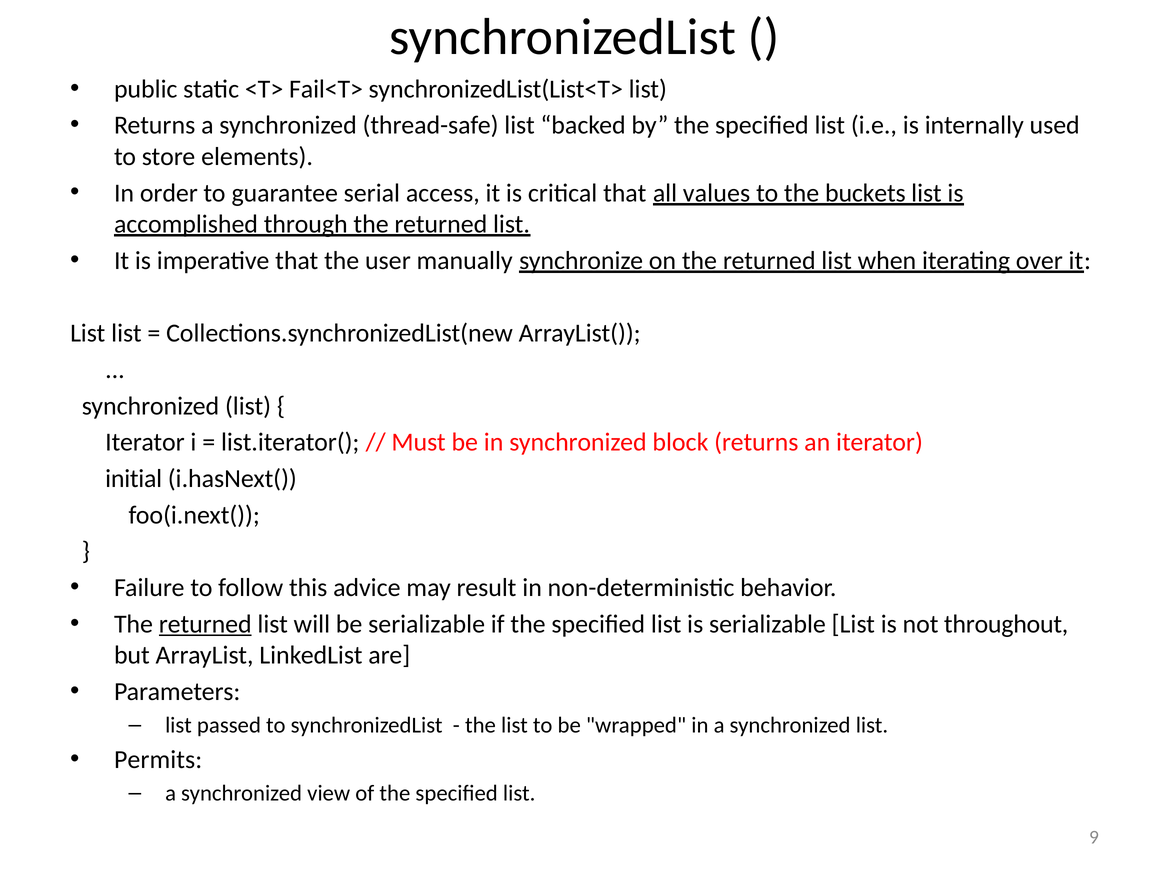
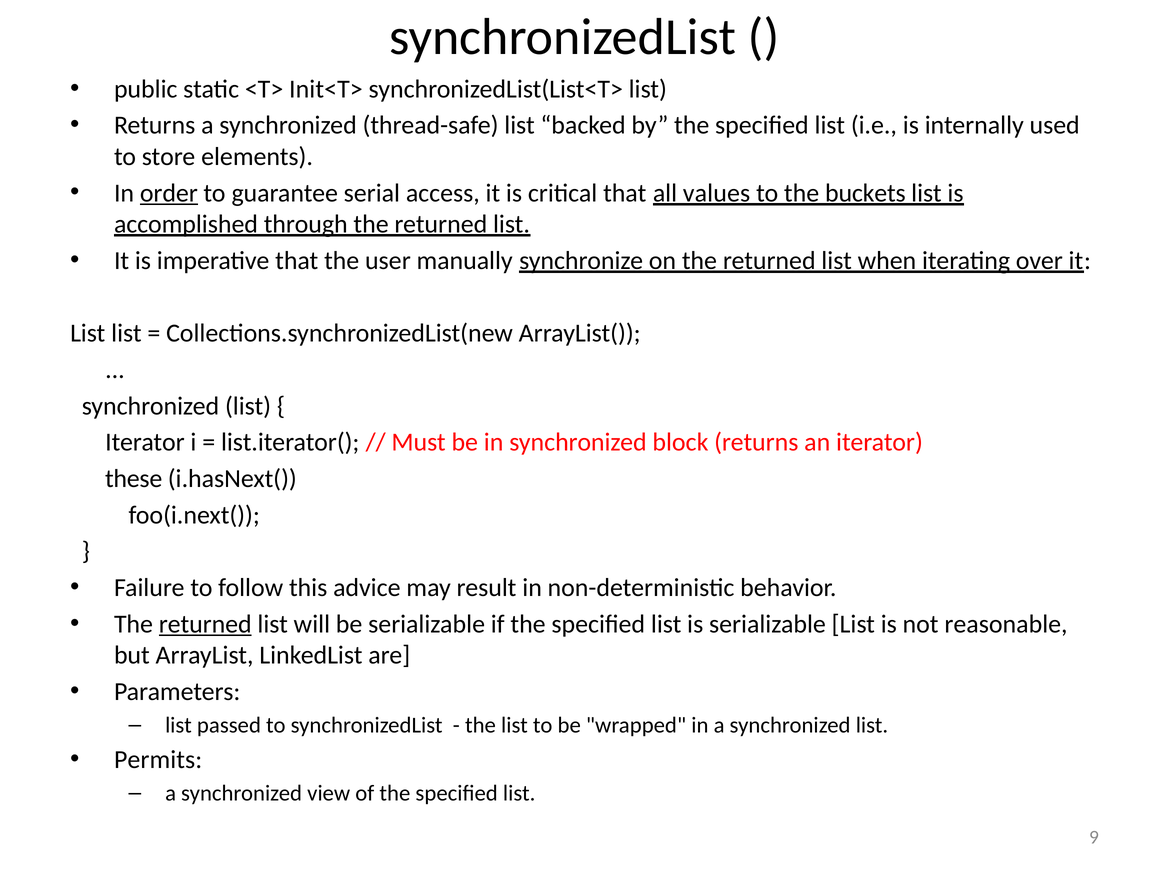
Fail<T>: Fail<T> -> Init<T> (326, 89)
order underline: none -> present (169, 193)
initial: initial -> these (134, 479)
throughout: throughout -> reasonable (1006, 624)
